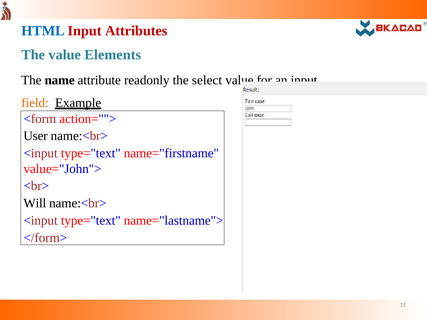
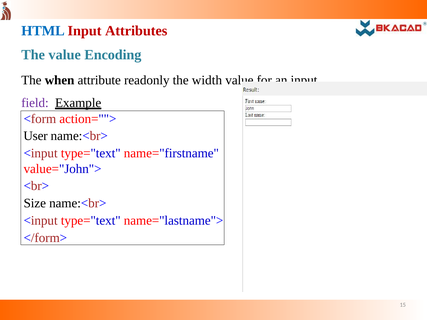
Elements: Elements -> Encoding (113, 55)
name: name -> when (60, 80)
select: select -> width (207, 80)
field colour: orange -> purple (35, 103)
Will: Will -> Size (35, 203)
